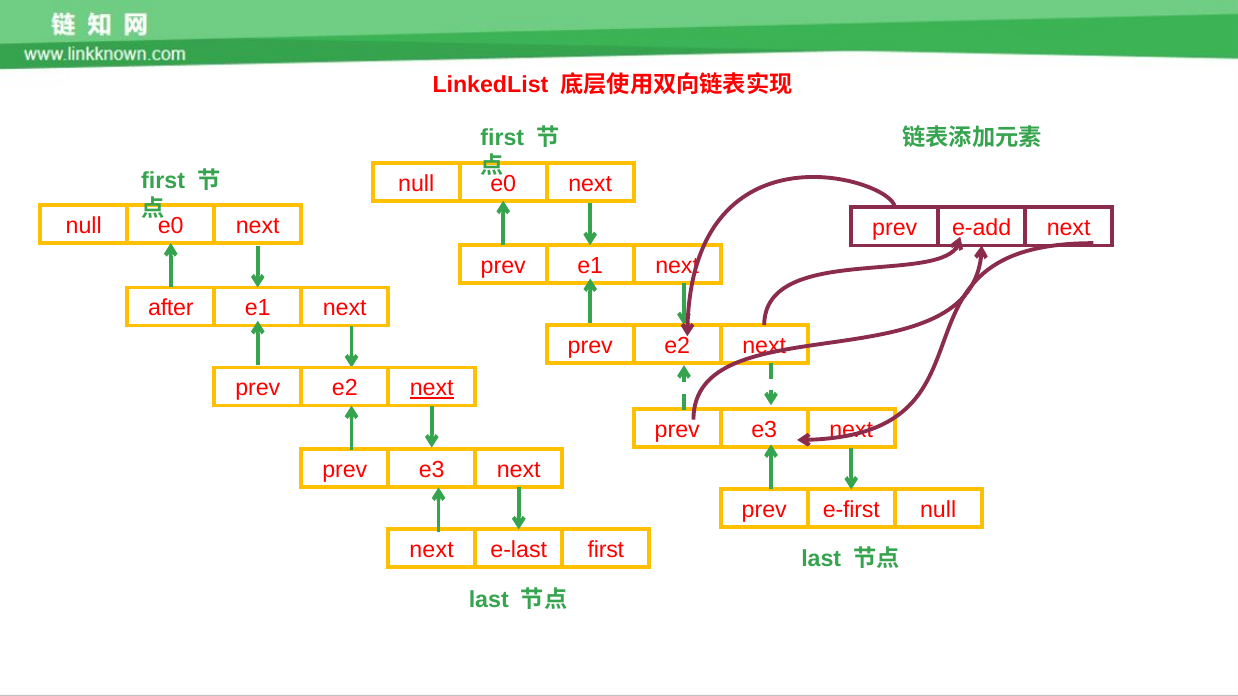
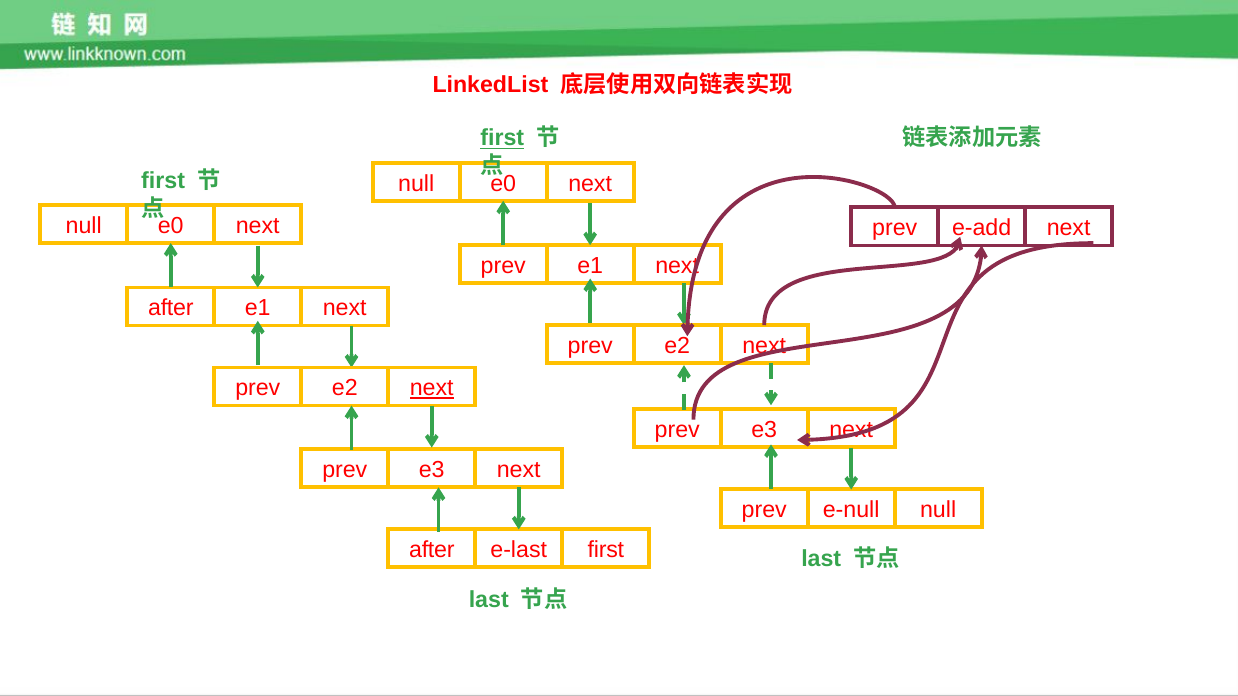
first underline: none -> present (502, 138)
e-first: e-first -> e-null (851, 510)
next: next -> after (432, 550)
